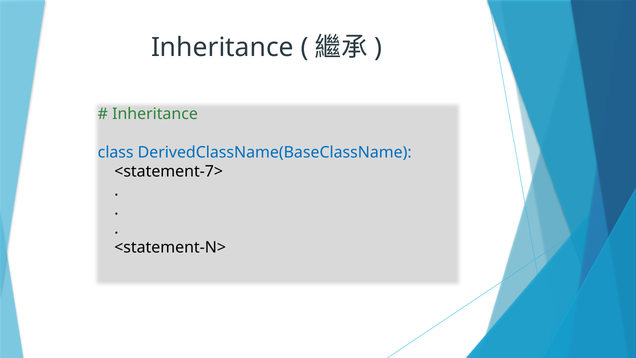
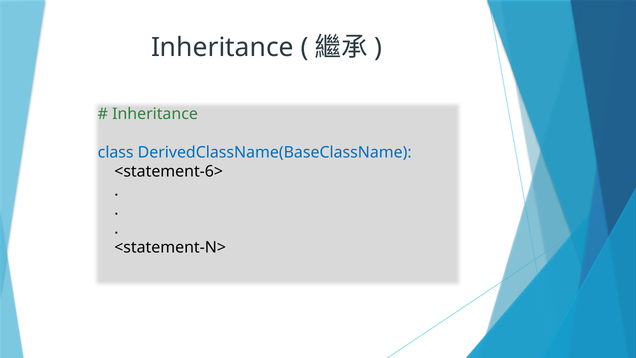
<statement-7>: <statement-7> -> <statement-6> (169, 171)
